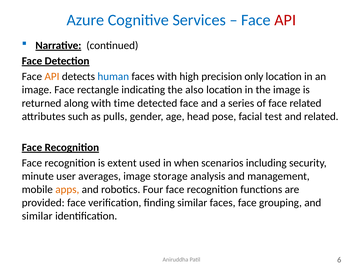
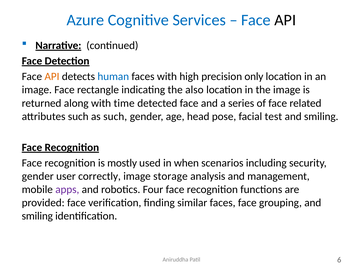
API colour: red -> black (285, 20)
as pulls: pulls -> such (115, 117)
related: related -> smiling (321, 117)
extent: extent -> mostly (122, 163)
minute: minute -> gender (38, 176)
averages: averages -> correctly (100, 176)
apps colour: orange -> purple (67, 190)
similar: similar -> smiling (37, 216)
